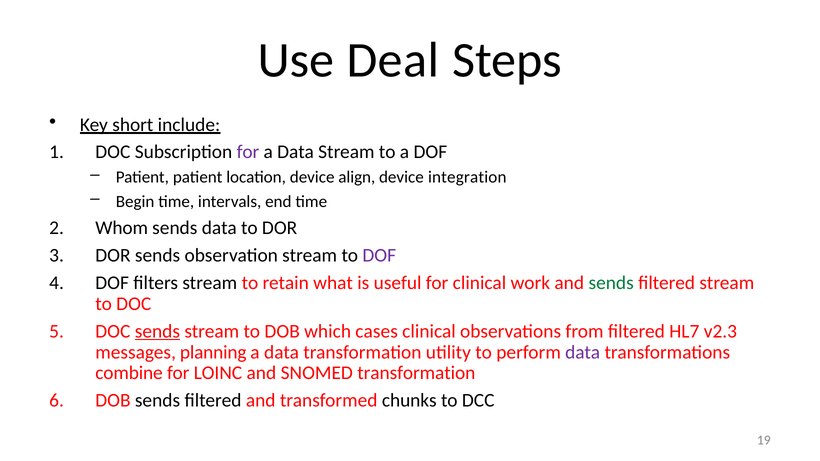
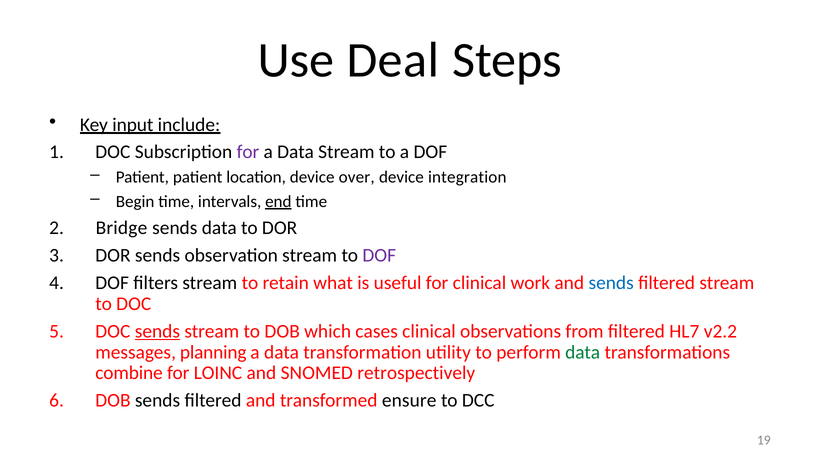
short: short -> input (133, 125)
align: align -> over (357, 177)
end underline: none -> present (278, 202)
Whom: Whom -> Bridge (121, 228)
sends colour: green -> blue (611, 283)
v2.3: v2.3 -> v2.2 (720, 331)
data colour: purple -> green (583, 352)
SNOMED transformation: transformation -> retrospectively (416, 373)
chunks: chunks -> ensure (409, 401)
